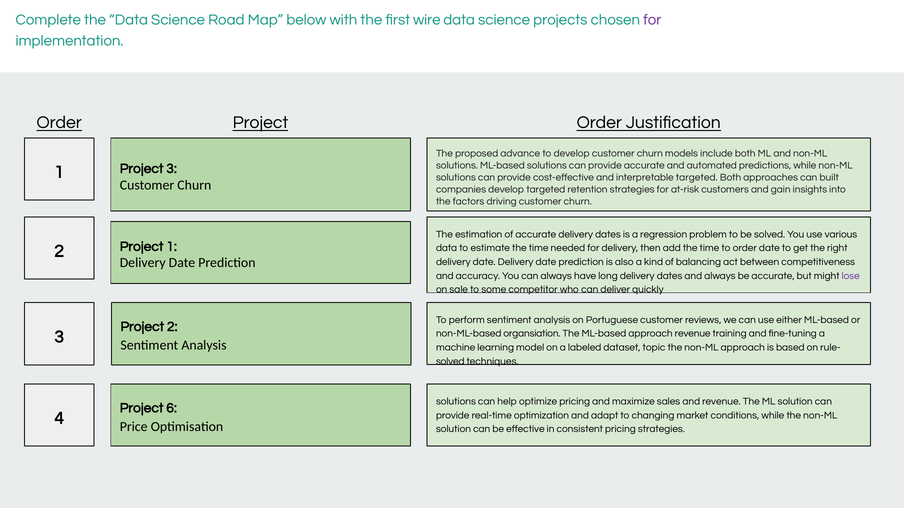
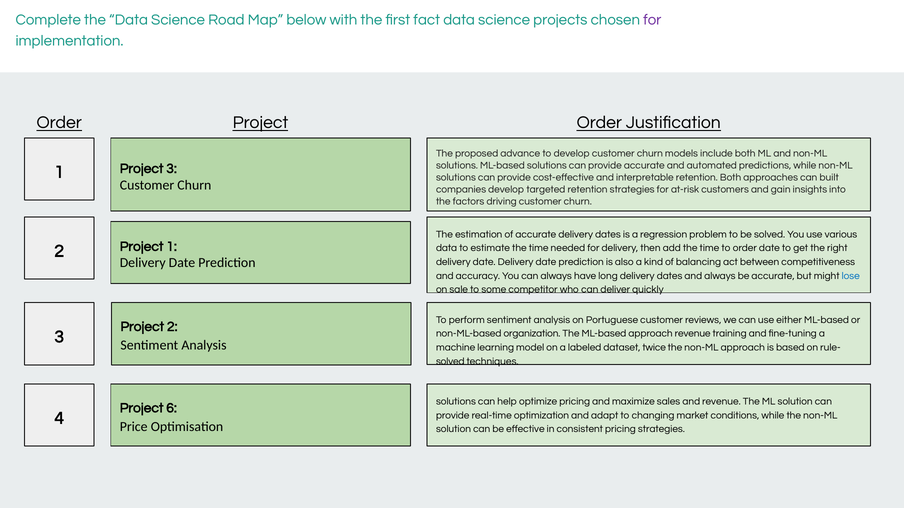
wire: wire -> fact (427, 20)
interpretable targeted: targeted -> retention (697, 178)
lose colour: purple -> blue (851, 276)
organsiation: organsiation -> organization (532, 334)
topic: topic -> twice (654, 348)
